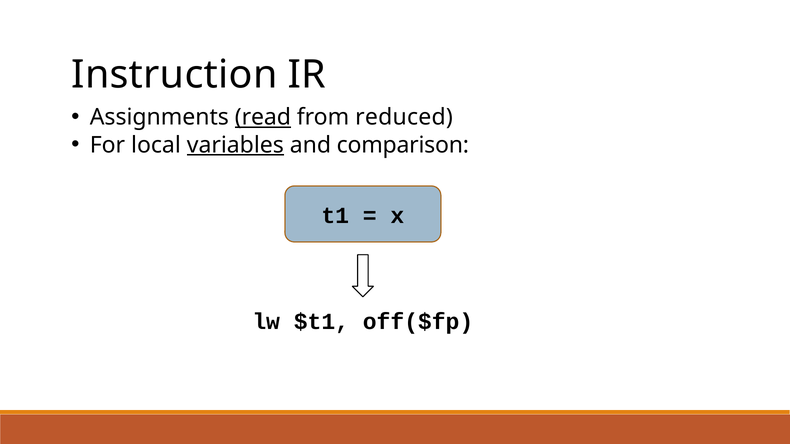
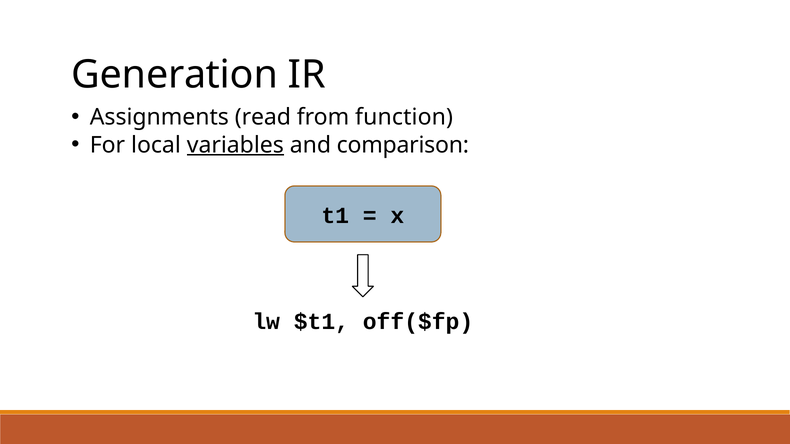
Instruction: Instruction -> Generation (175, 75)
read underline: present -> none (263, 117)
reduced: reduced -> function (404, 117)
